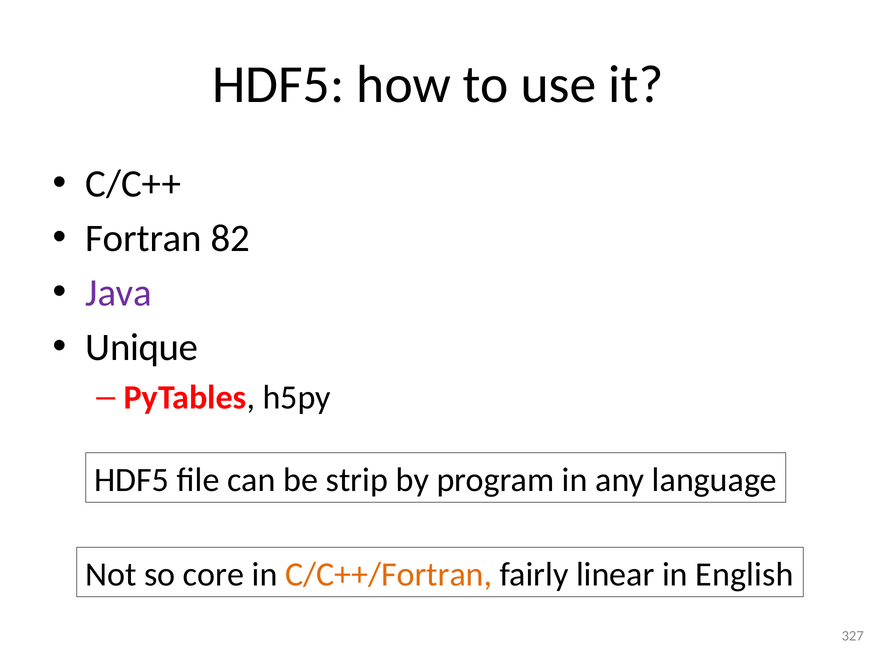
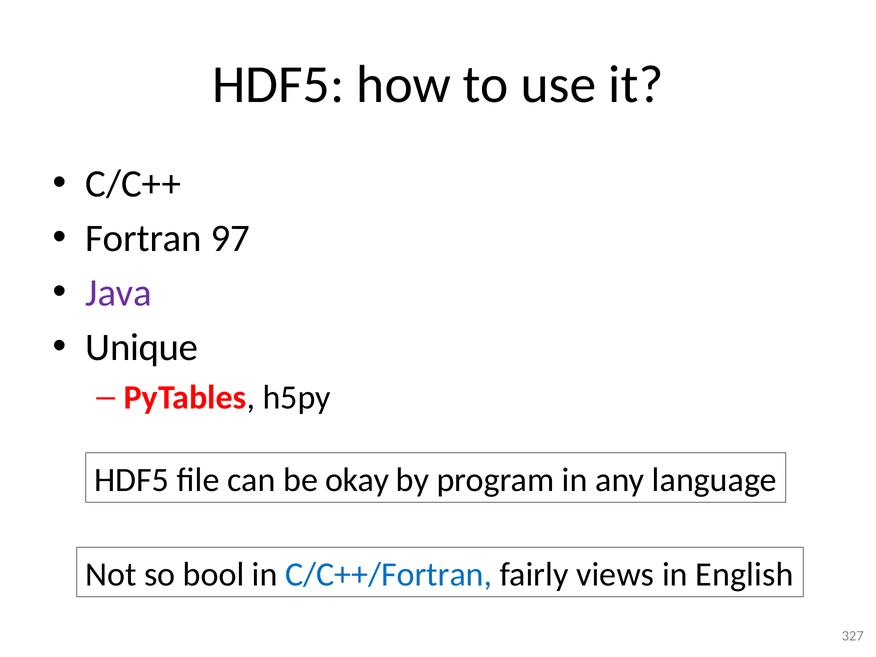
82: 82 -> 97 (230, 238)
strip: strip -> okay (357, 480)
core: core -> bool (214, 575)
C/C++/Fortran colour: orange -> blue (389, 575)
linear: linear -> views (615, 575)
